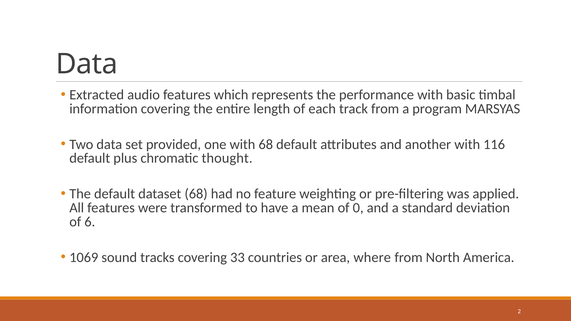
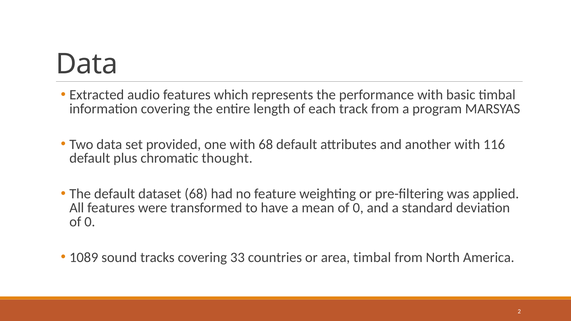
6: 6 -> 0 (90, 222)
1069: 1069 -> 1089 (84, 257)
area where: where -> timbal (372, 257)
